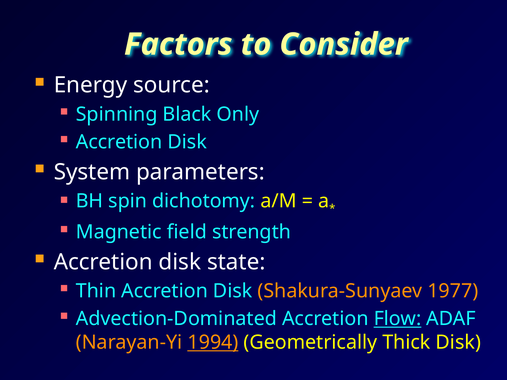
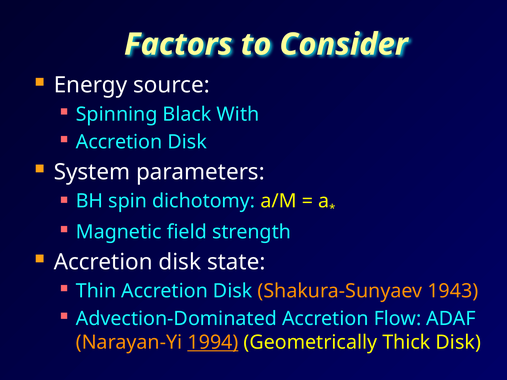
Only: Only -> With (238, 114)
1977: 1977 -> 1943 (453, 291)
Flow underline: present -> none (398, 319)
